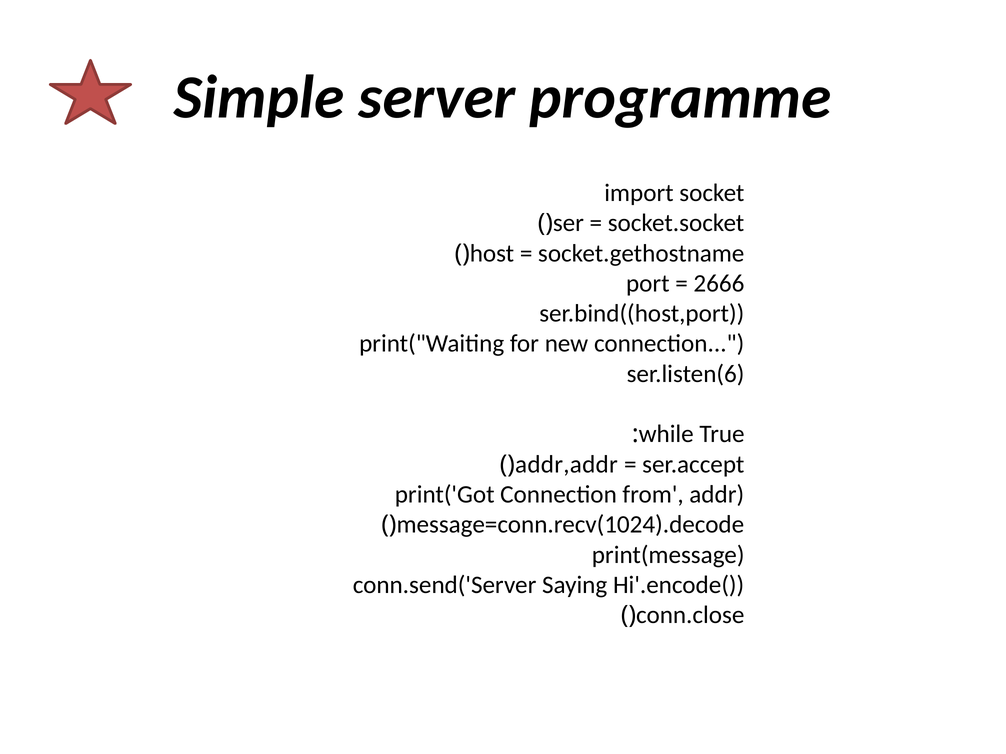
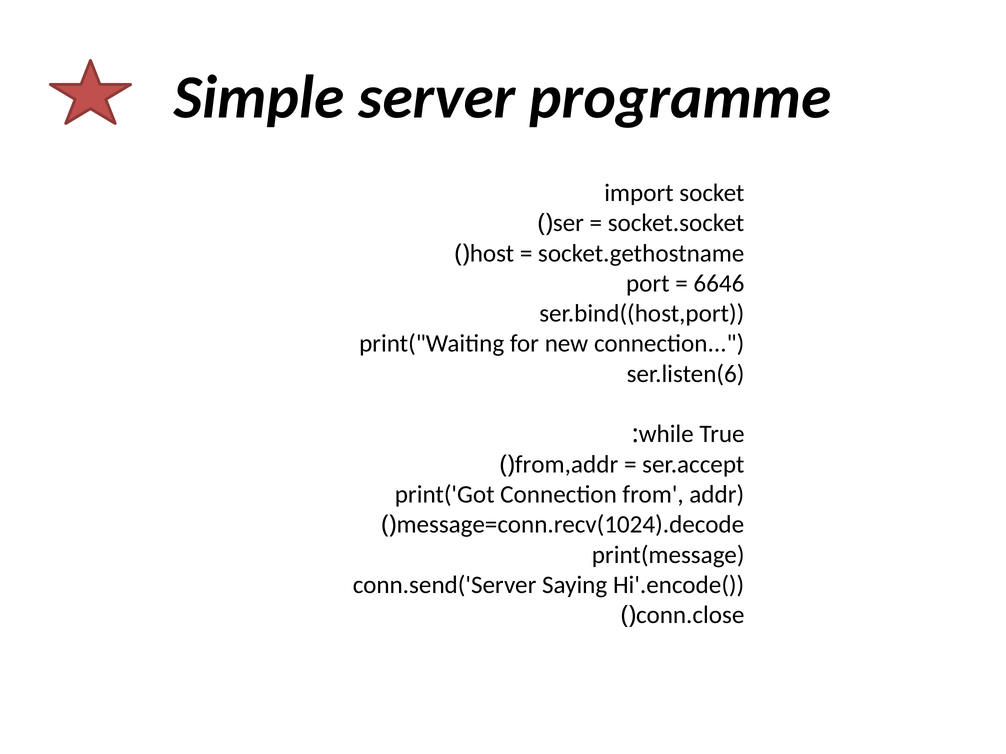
2666: 2666 -> 6646 (719, 284)
addr,addr: addr,addr -> from,addr (567, 465)
